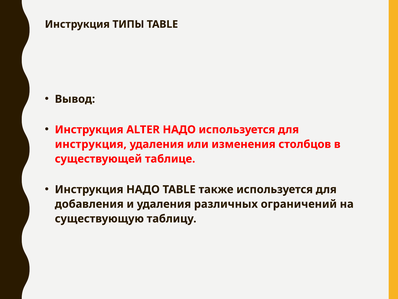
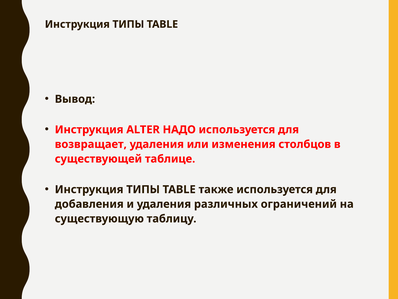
инструкция: инструкция -> возвращает (91, 144)
НАДО: НАДО -> ТИПЫ (143, 189)
